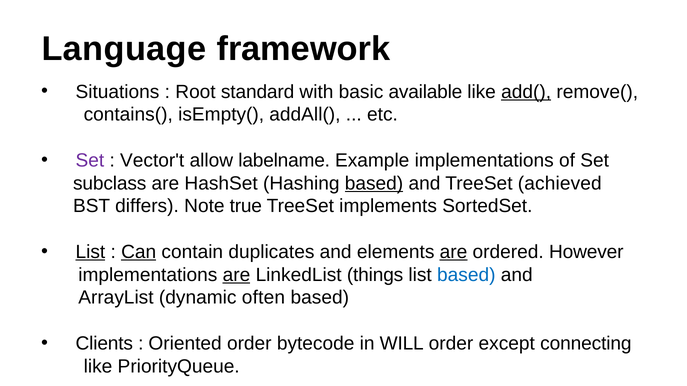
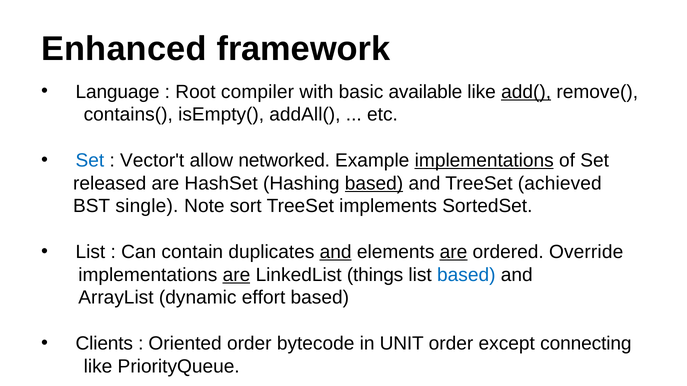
Language: Language -> Enhanced (124, 49)
Situations: Situations -> Language (118, 92)
standard: standard -> compiler (258, 92)
Set colour: purple -> blue (90, 161)
labelname: labelname -> networked (284, 161)
implementations underline: none -> present (484, 161)
subclass: subclass -> released (110, 183)
differs: differs -> single (147, 206)
true: true -> sort (246, 206)
List underline: present -> none (90, 252)
Can underline: present -> none (139, 252)
and underline: none -> present (336, 252)
However: However -> Override (586, 252)
often: often -> effort (264, 298)
WILL: WILL -> UNIT (402, 344)
